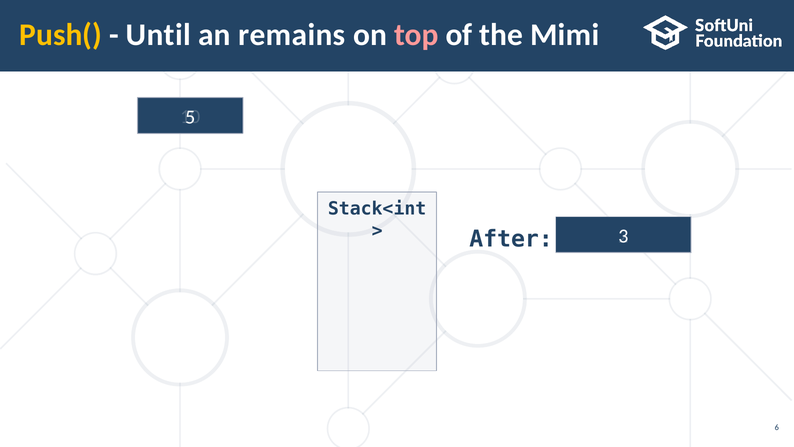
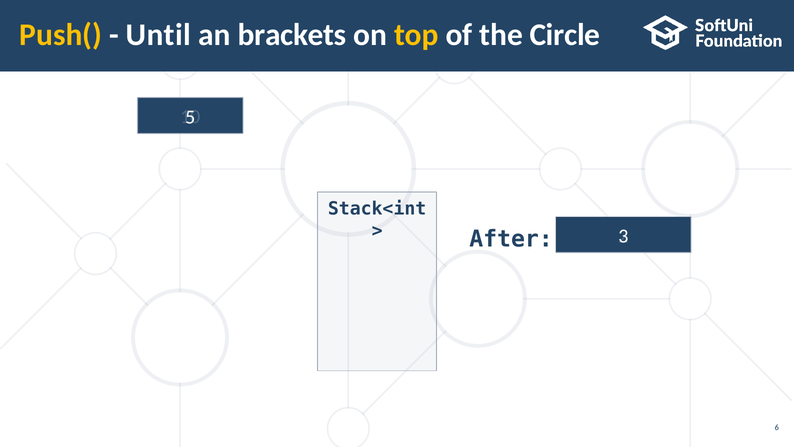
remains: remains -> brackets (292, 35)
top colour: pink -> yellow (416, 35)
Mimi: Mimi -> Circle (565, 35)
